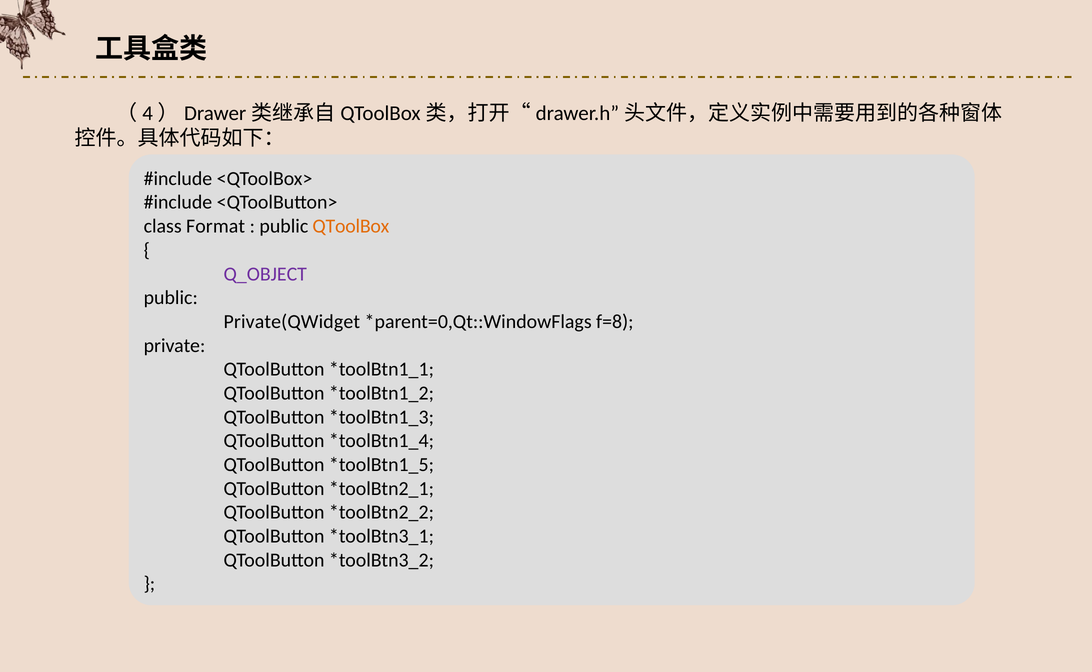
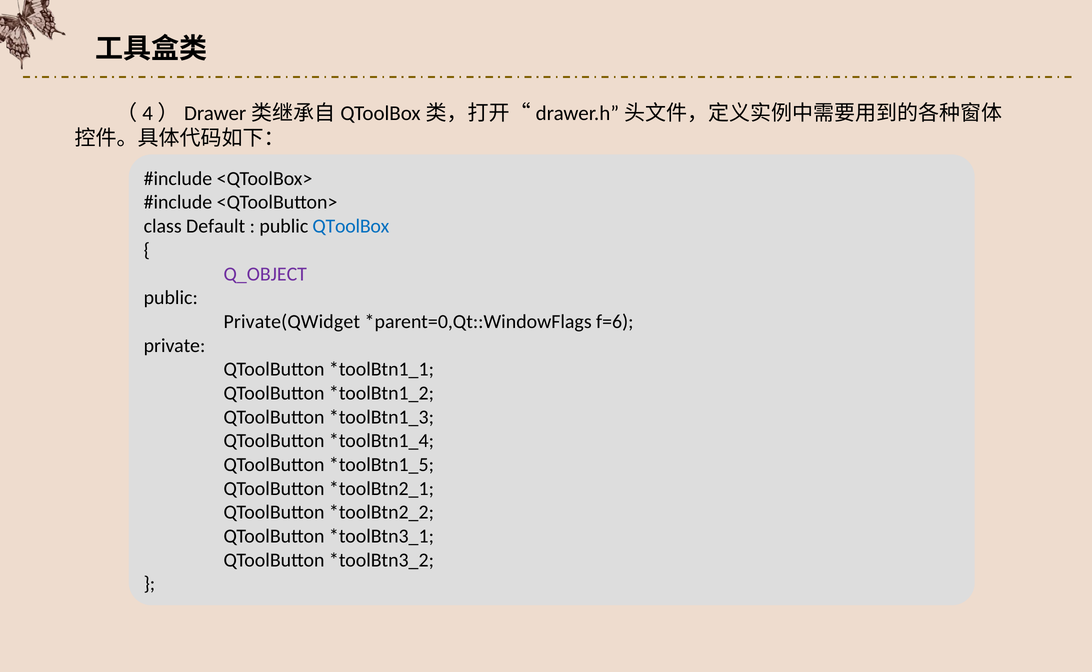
Format: Format -> Default (216, 226)
QToolBox colour: orange -> blue (351, 226)
f=8: f=8 -> f=6 (615, 321)
